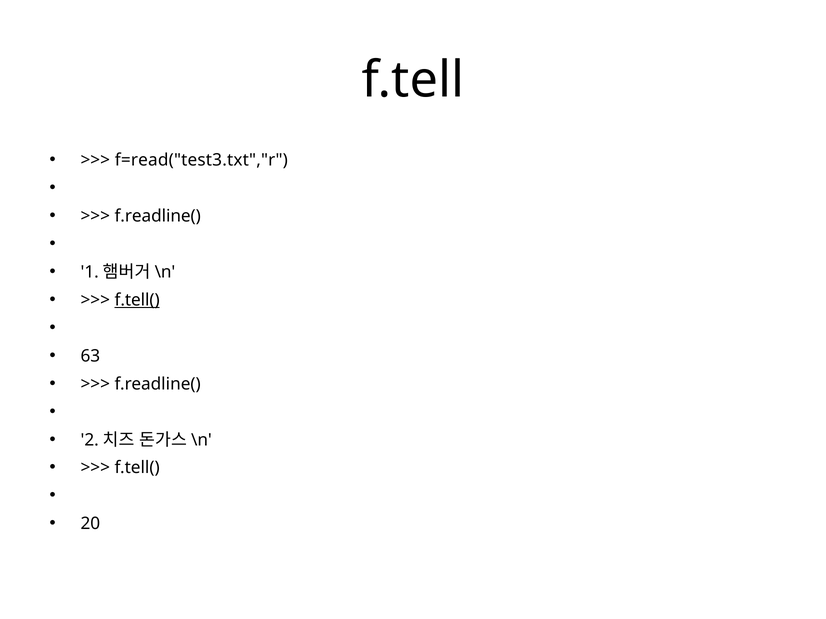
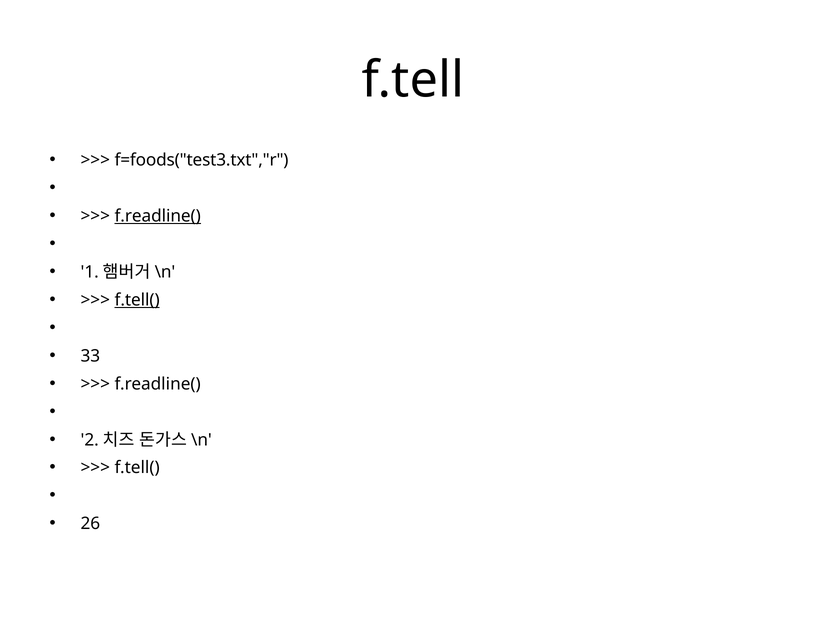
f=read("test3.txt","r: f=read("test3.txt","r -> f=foods("test3.txt","r (202, 160)
f.readline( underline: none -> present (158, 216)
63: 63 -> 33 (90, 356)
20: 20 -> 26 (90, 524)
